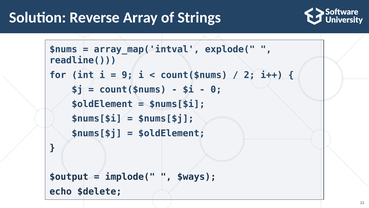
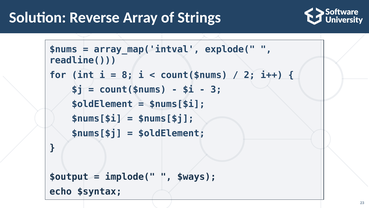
9: 9 -> 8 (127, 75)
0: 0 -> 3 (216, 89)
$delete: $delete -> $syntax (99, 191)
